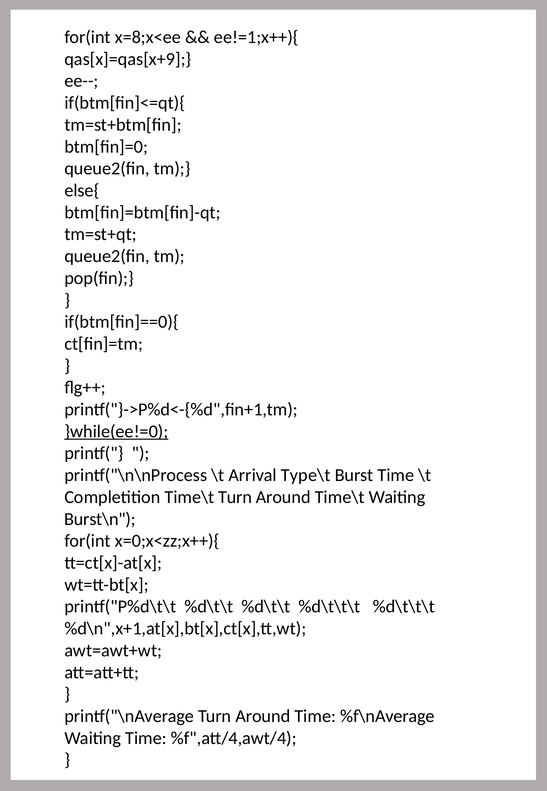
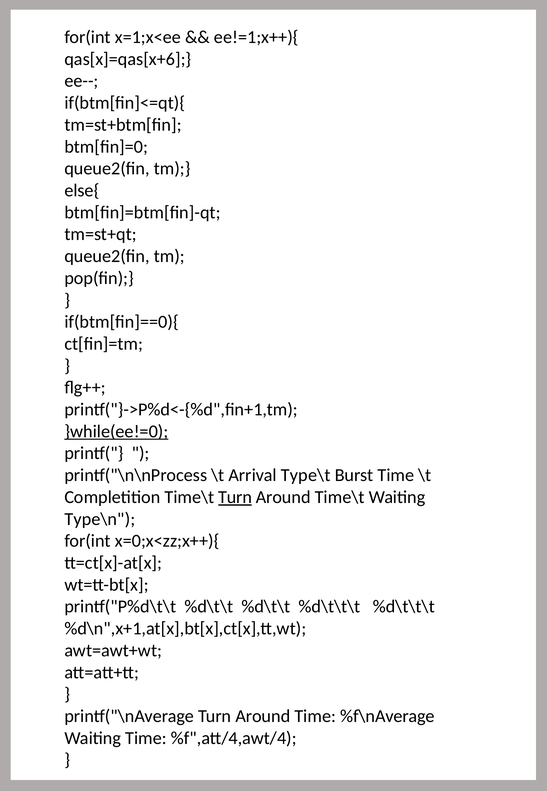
x=8;x<ee: x=8;x<ee -> x=1;x<ee (148, 37)
qas[x]=qas[x+9: qas[x]=qas[x+9 -> qas[x]=qas[x+6 (128, 59)
Turn underline: none -> present (235, 497)
Burst\n: Burst\n -> Type\n (100, 518)
